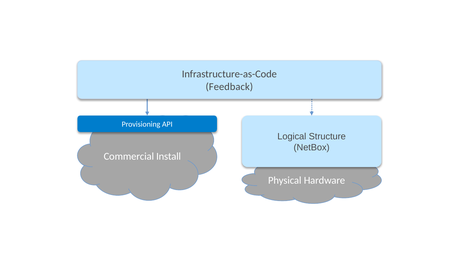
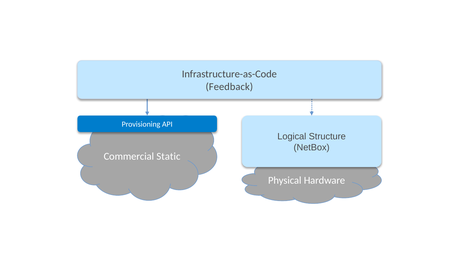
Install: Install -> Static (168, 156)
